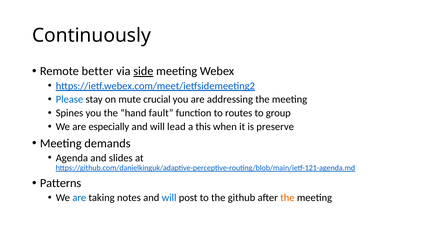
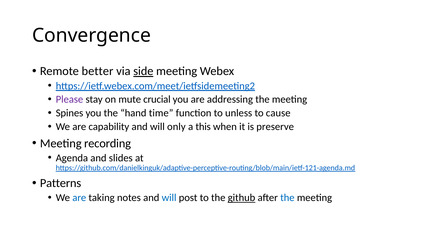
Continuously: Continuously -> Convergence (92, 35)
Please colour: blue -> purple (69, 99)
fault: fault -> time (161, 113)
routes: routes -> unless (239, 113)
group: group -> cause (278, 113)
especially: especially -> capability (109, 127)
lead: lead -> only (176, 127)
demands: demands -> recording (108, 143)
github underline: none -> present (242, 198)
the colour: orange -> blue (287, 198)
